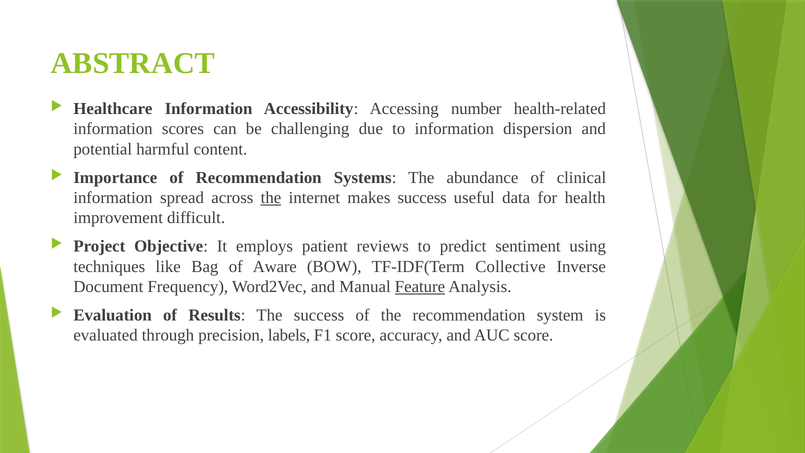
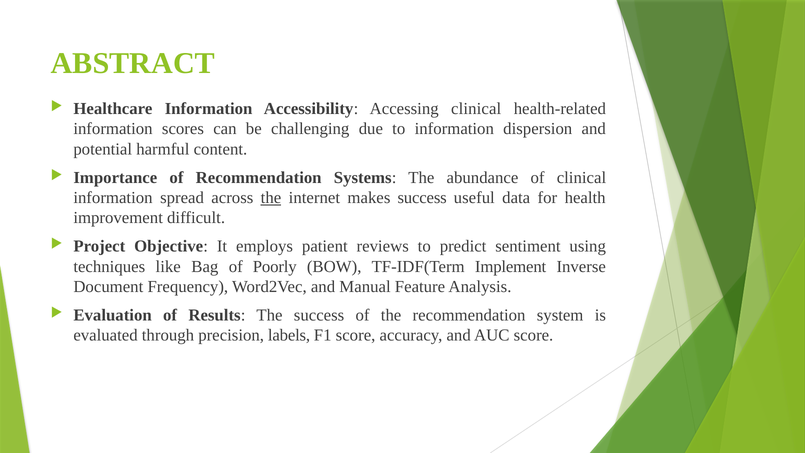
Accessing number: number -> clinical (476, 109)
Aware: Aware -> Poorly (275, 266)
Collective: Collective -> Implement (511, 266)
Feature underline: present -> none (420, 287)
